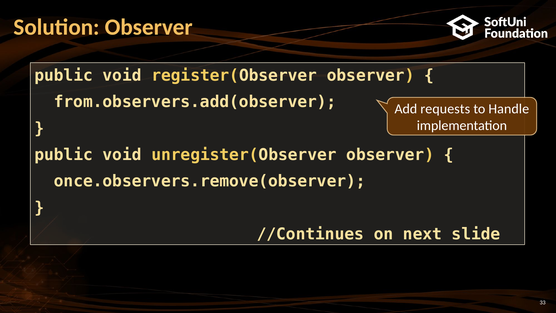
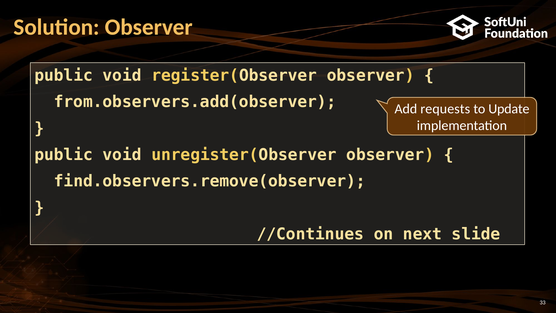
Handle: Handle -> Update (509, 109)
once.observers.remove(observer: once.observers.remove(observer -> find.observers.remove(observer (210, 181)
